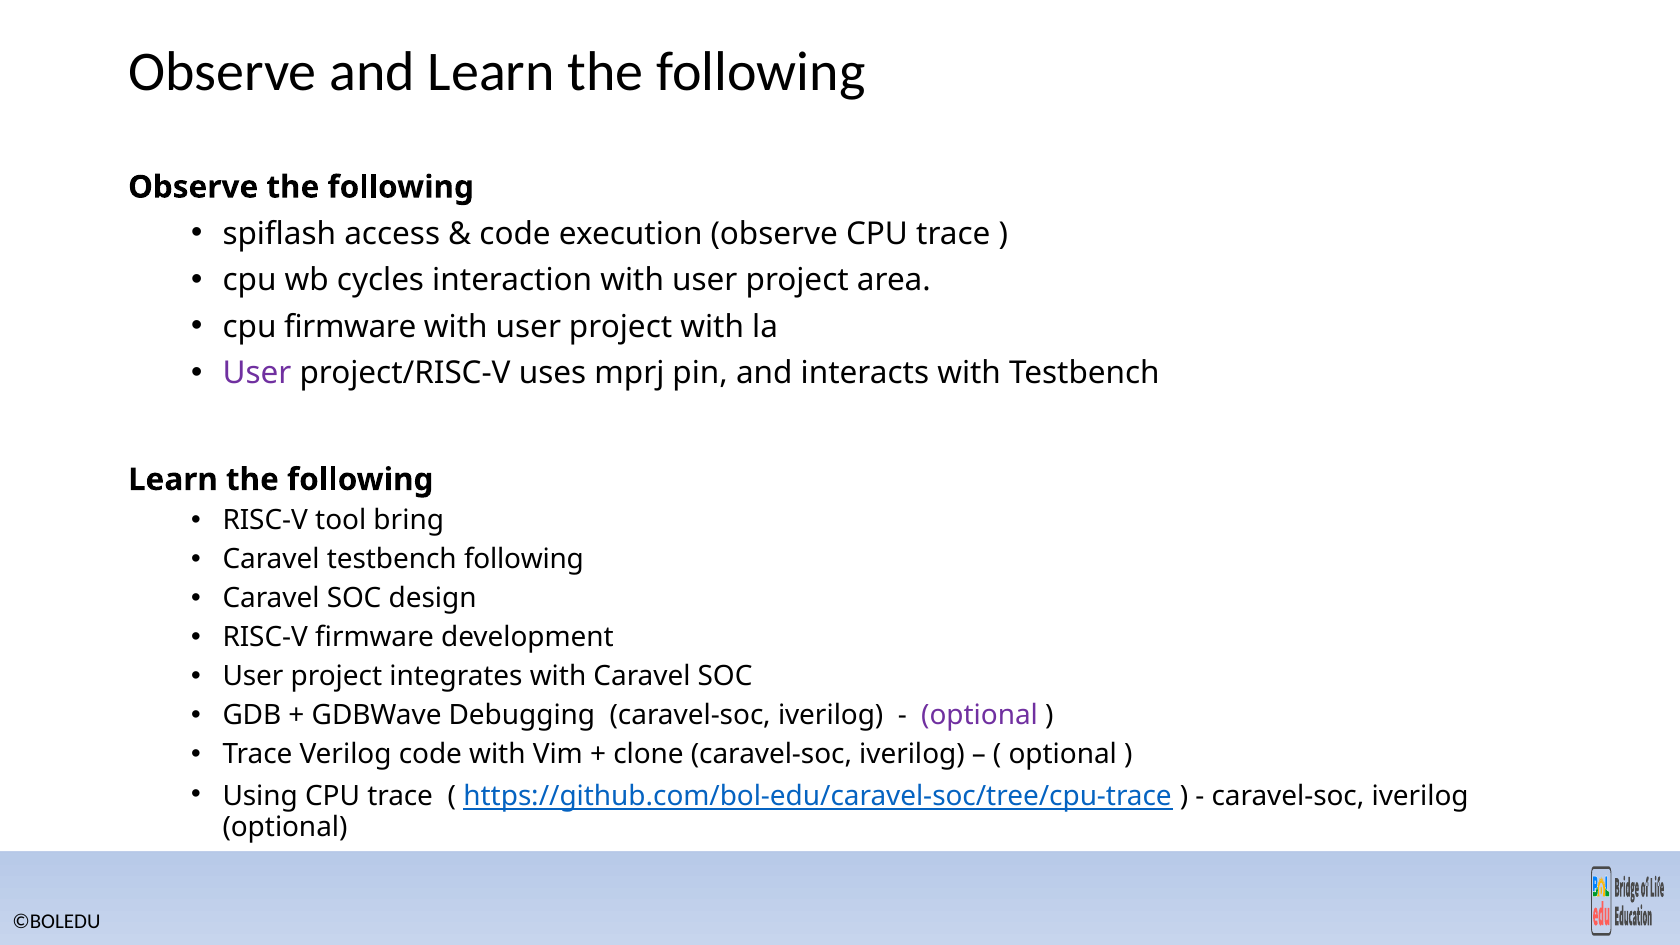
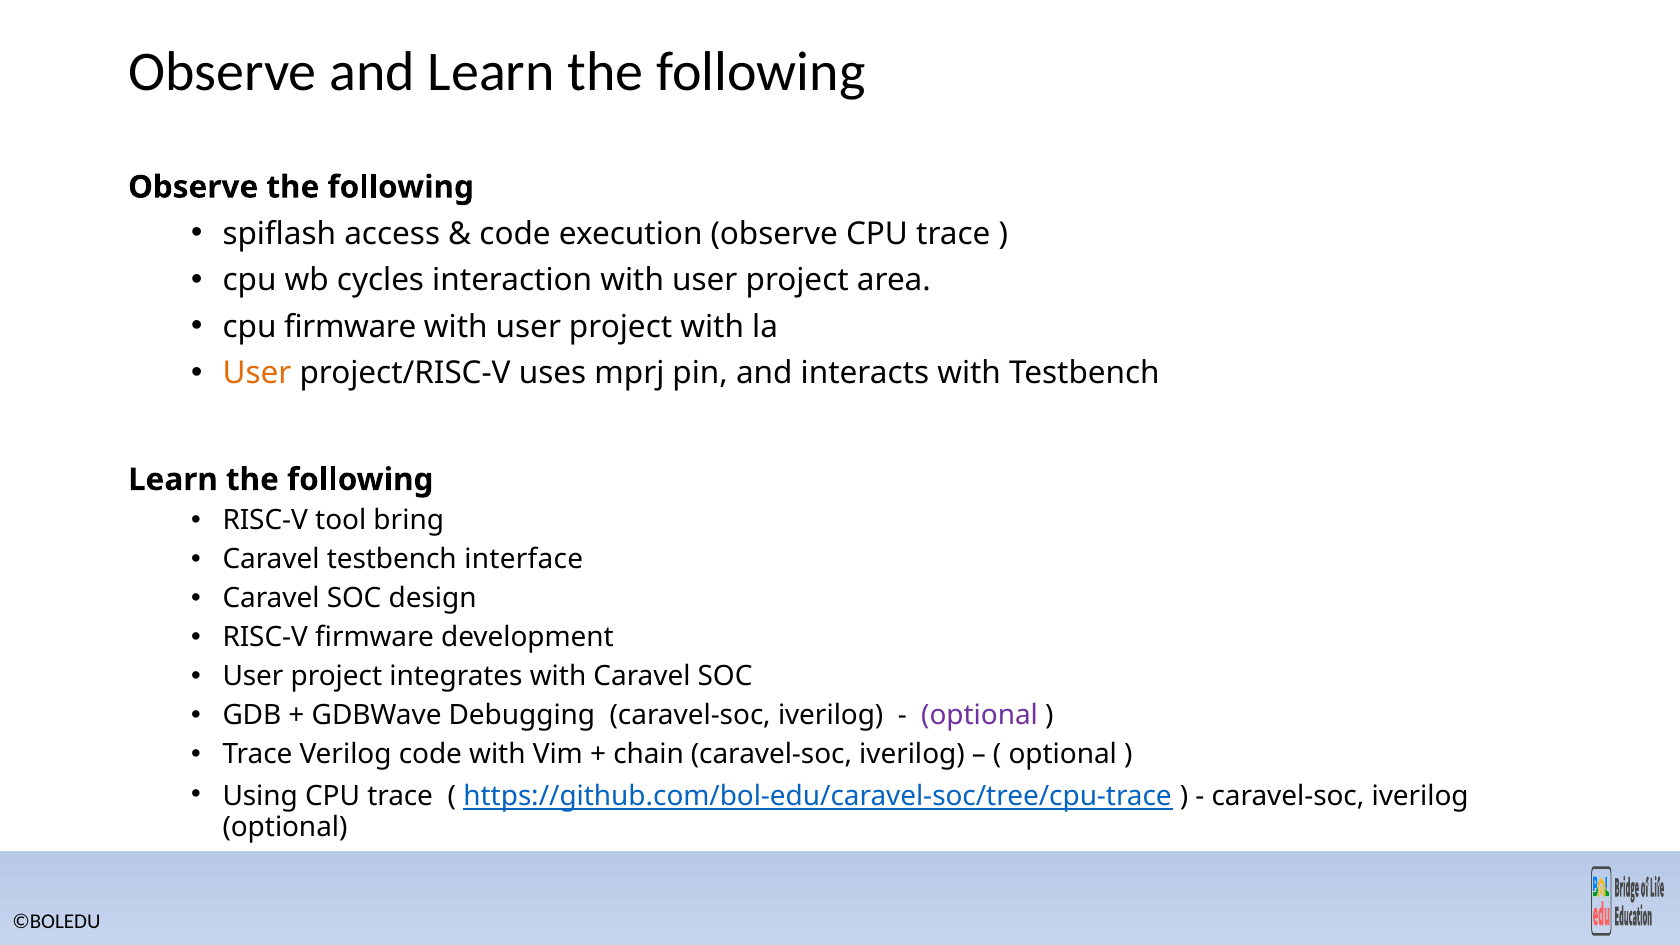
User colour: purple -> orange (257, 373)
testbench following: following -> interface (524, 559)
clone: clone -> chain (649, 754)
